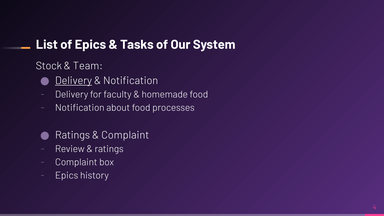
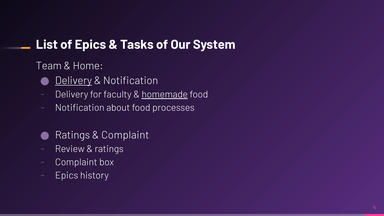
Stock: Stock -> Team (49, 66)
Team: Team -> Home (88, 66)
homemade underline: none -> present (165, 94)
